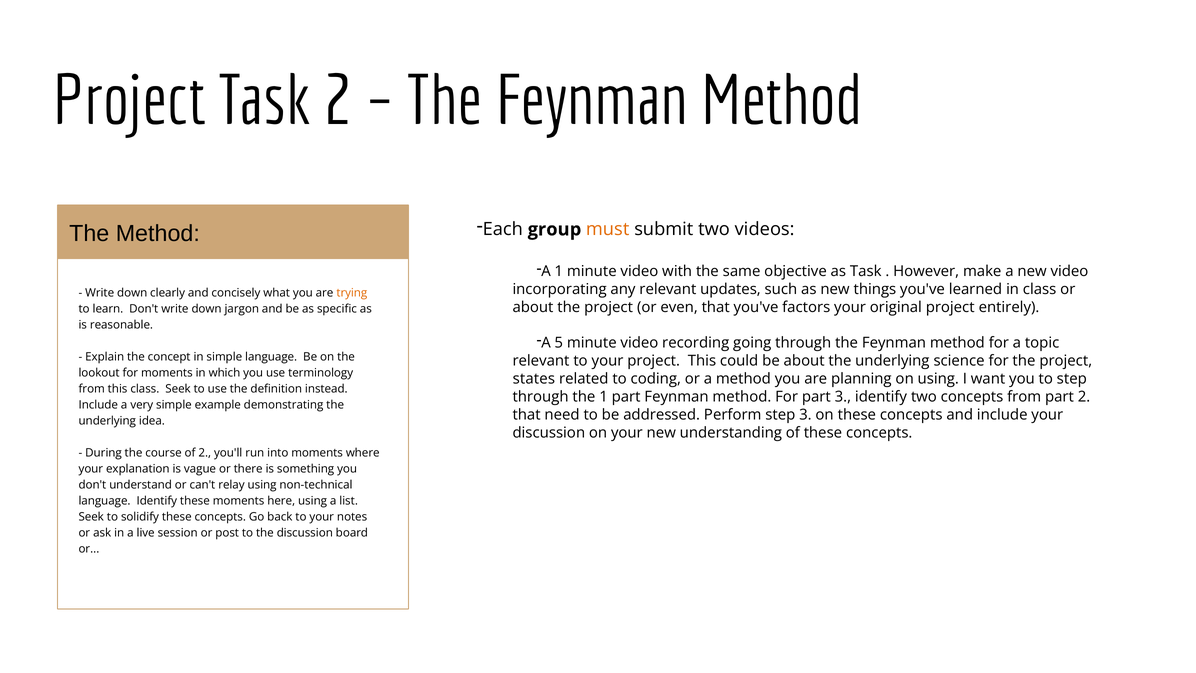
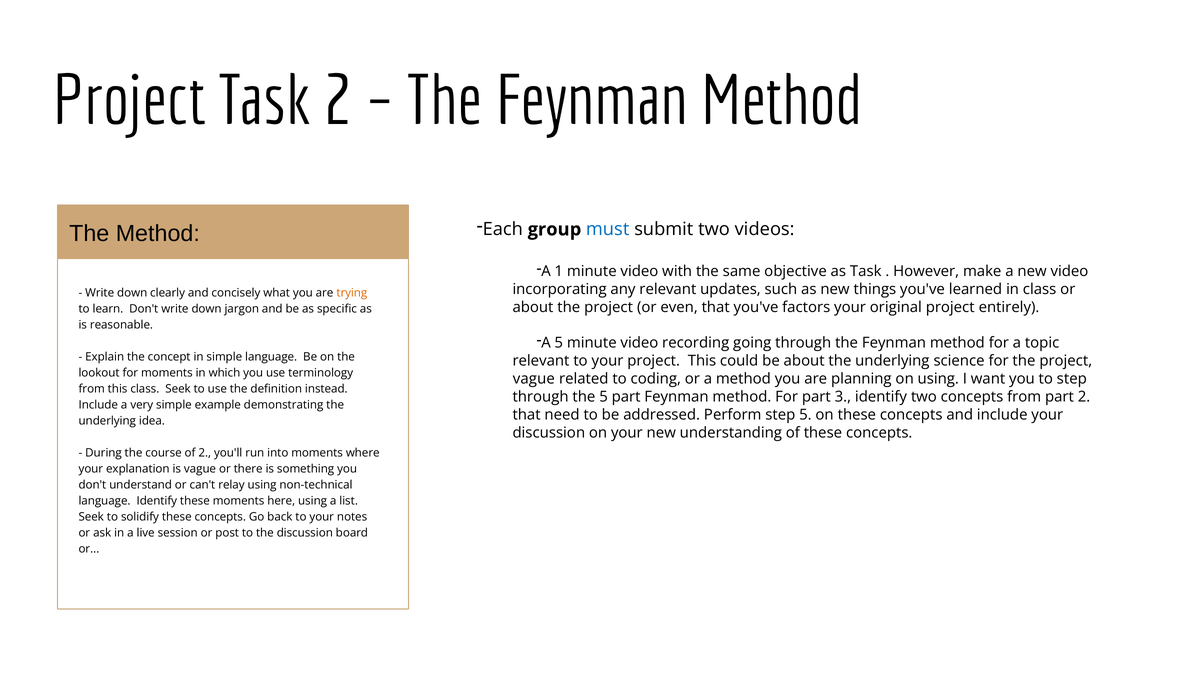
must colour: orange -> blue (608, 229)
states: states -> vague (534, 379)
the 1: 1 -> 5 (604, 397)
step 3: 3 -> 5 (805, 415)
